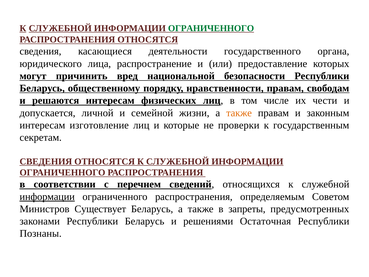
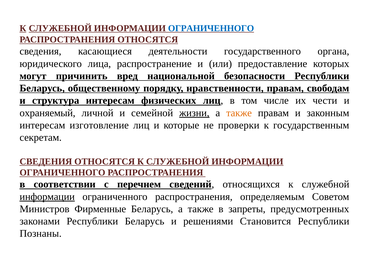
ОГРАНИЧЕННОГО colour: green -> blue (211, 28)
решаются: решаются -> структура (56, 101)
допускается: допускается -> охраняемый (48, 113)
жизни underline: none -> present (194, 113)
Существует: Существует -> Фирменные (100, 209)
Остаточная: Остаточная -> Становится (265, 221)
